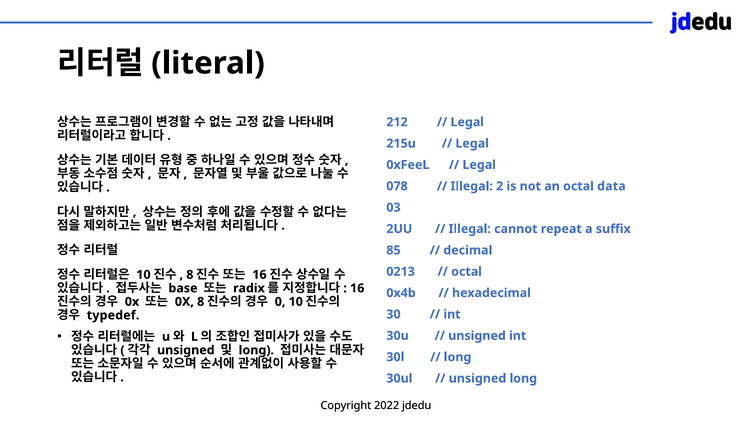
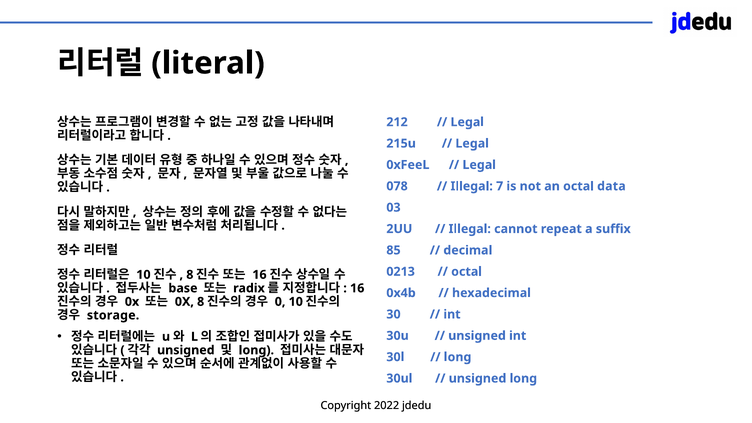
2: 2 -> 7 (500, 186)
typedef: typedef -> storage (113, 315)
